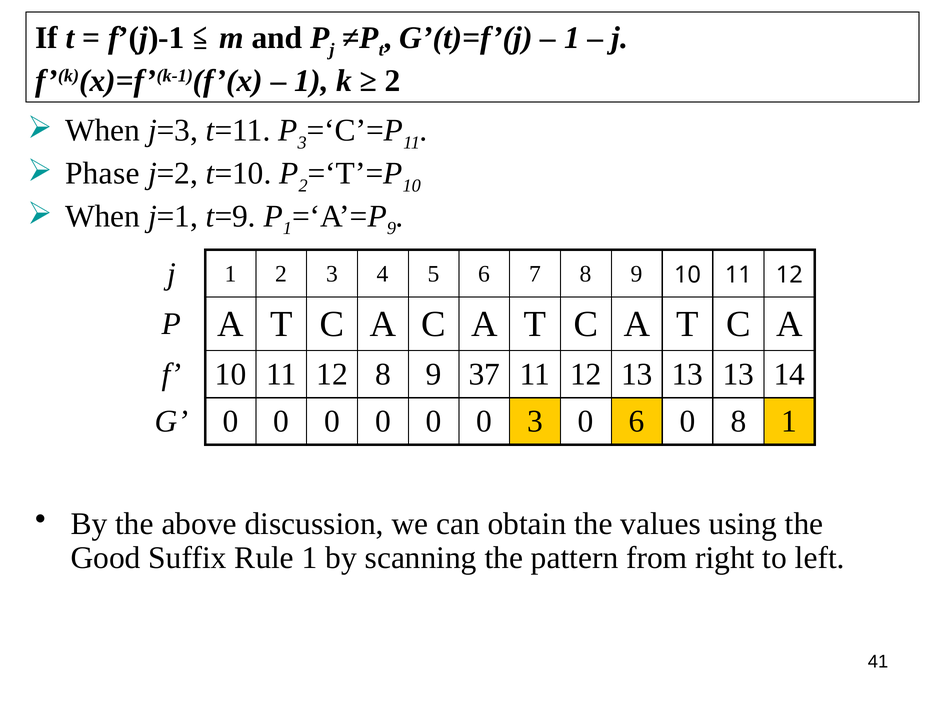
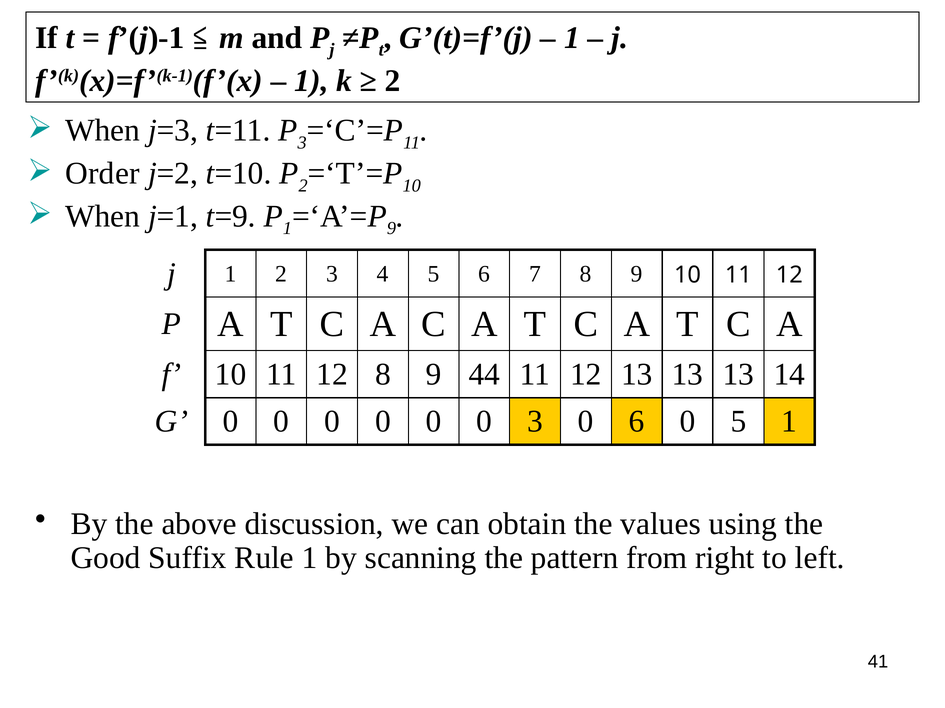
Phase: Phase -> Order (102, 173)
37: 37 -> 44 (484, 375)
0 8: 8 -> 5 (738, 422)
